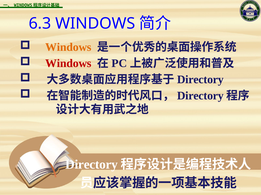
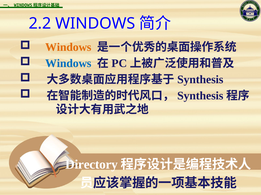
6.3: 6.3 -> 2.2 (40, 24)
Windows colour: red -> blue (68, 64)
Directory: Directory -> Synthesis (200, 80)
Directory: Directory -> Synthesis (200, 96)
